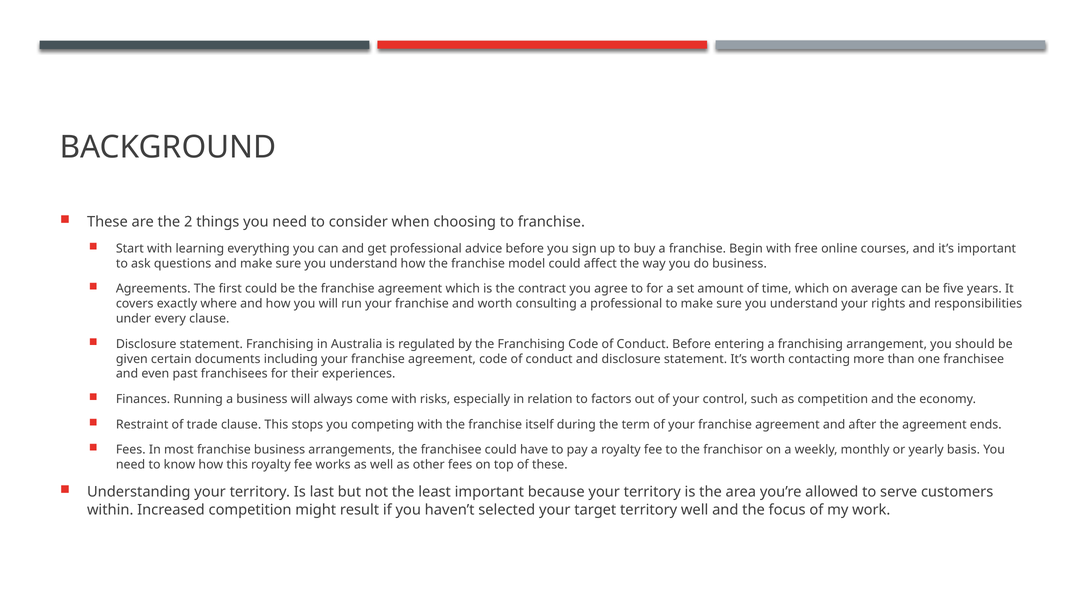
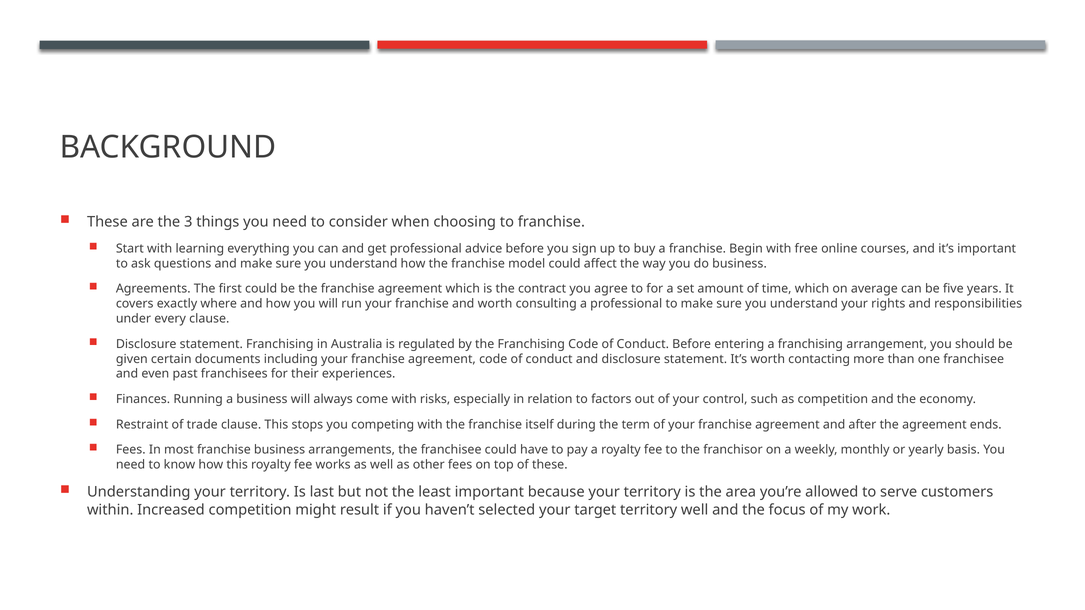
2: 2 -> 3 (188, 222)
